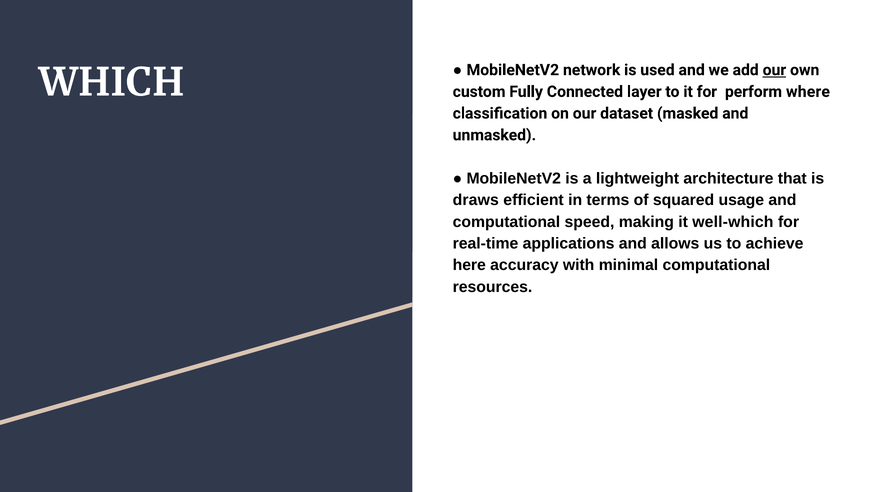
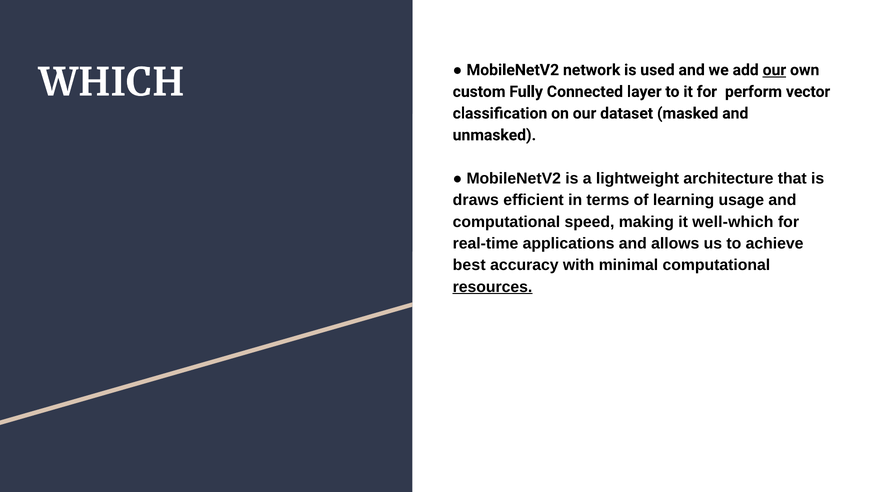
where: where -> vector (808, 92)
squared: squared -> learning (684, 200)
here: here -> best (469, 265)
resources underline: none -> present (492, 287)
